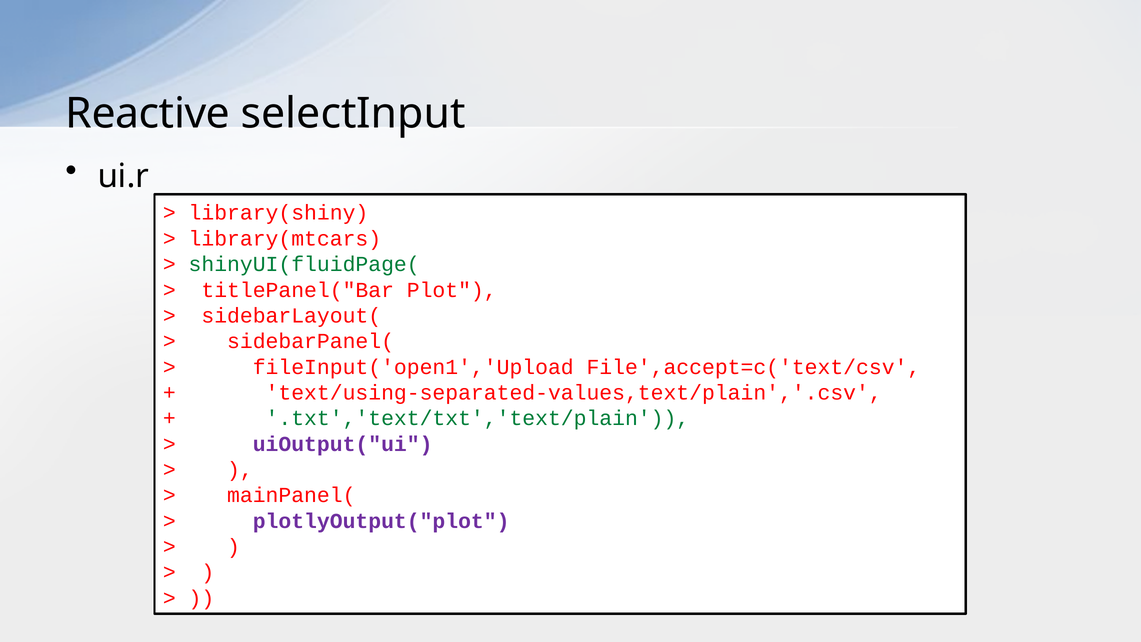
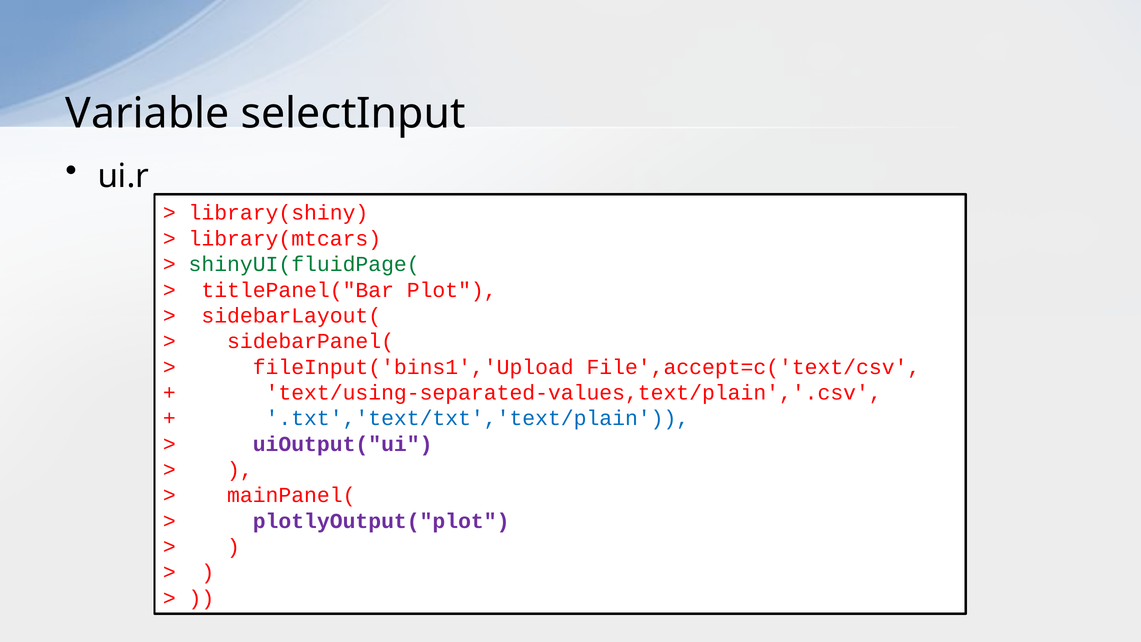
Reactive: Reactive -> Variable (148, 114)
fileInput('open1','Upload: fileInput('open1','Upload -> fileInput('bins1','Upload (413, 367)
.txt','text/txt','text/plain colour: green -> blue (477, 418)
